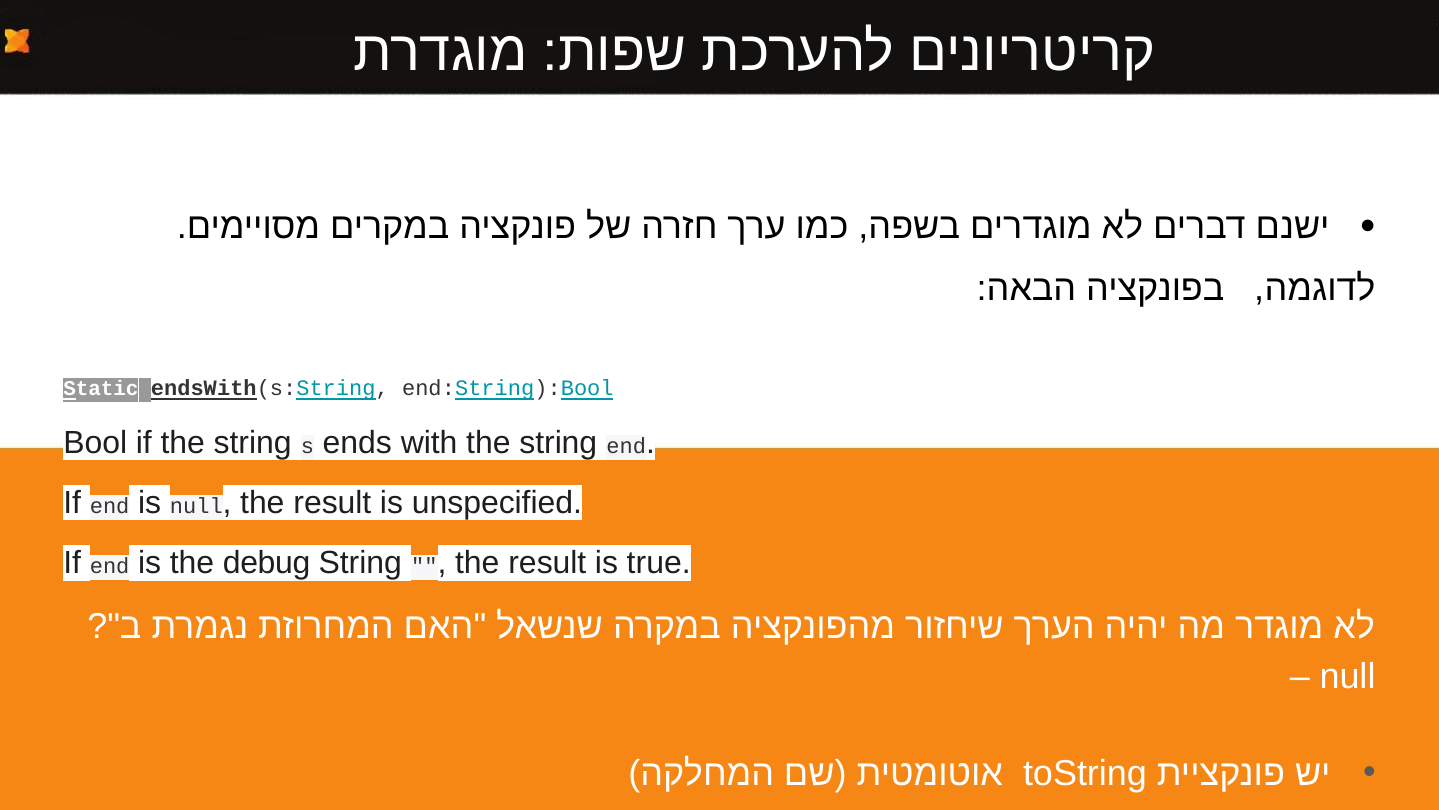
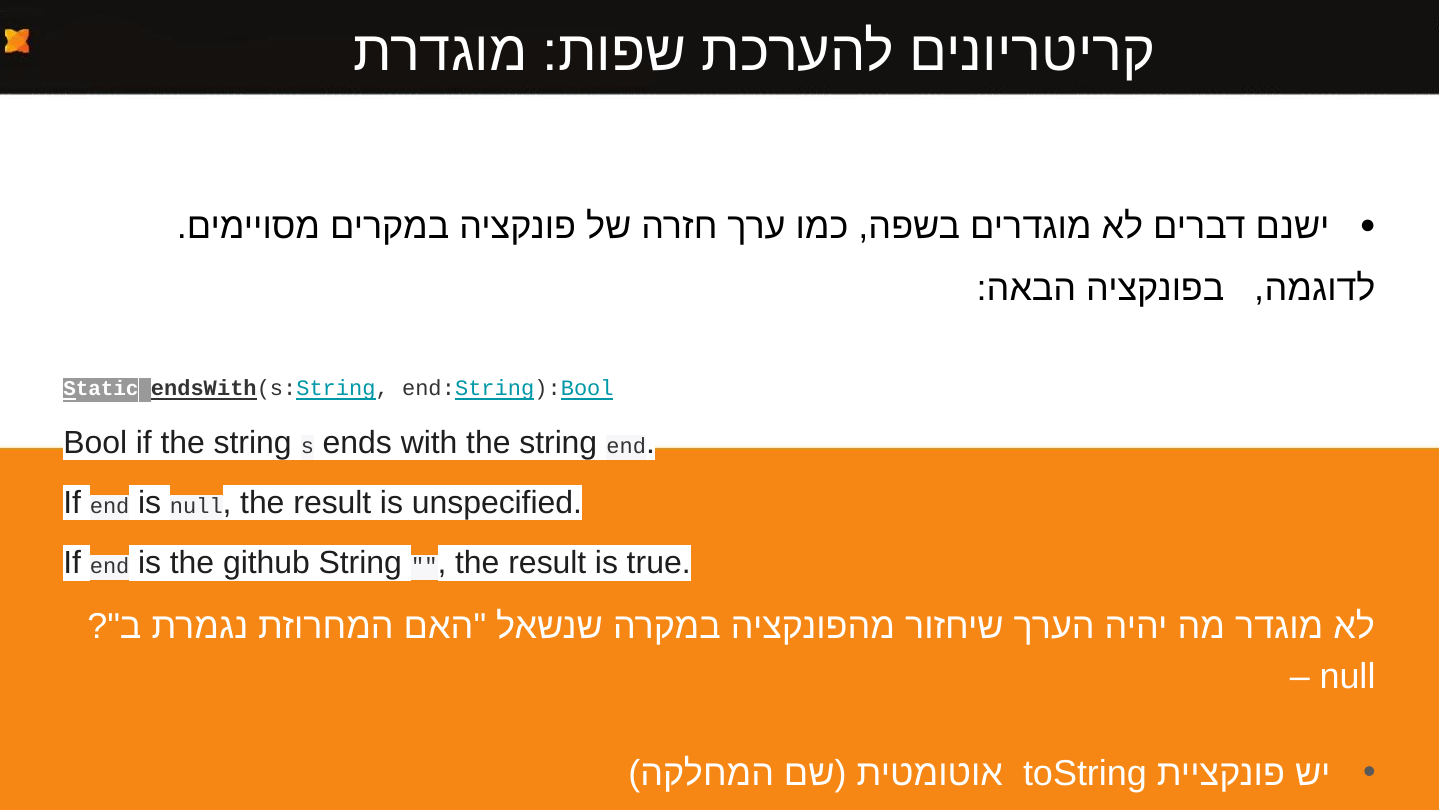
debug: debug -> github (266, 563)
